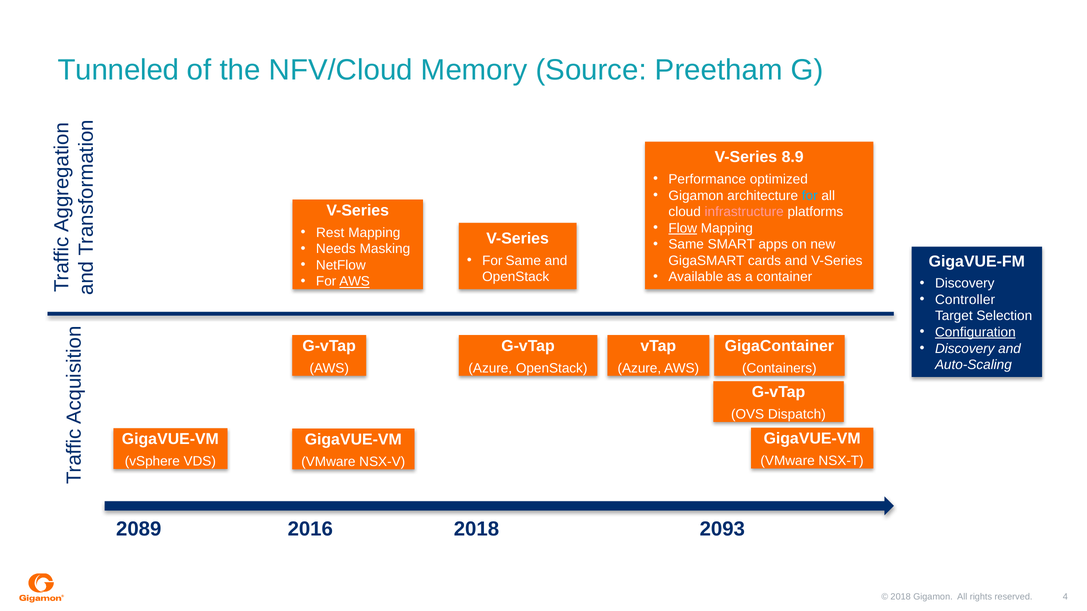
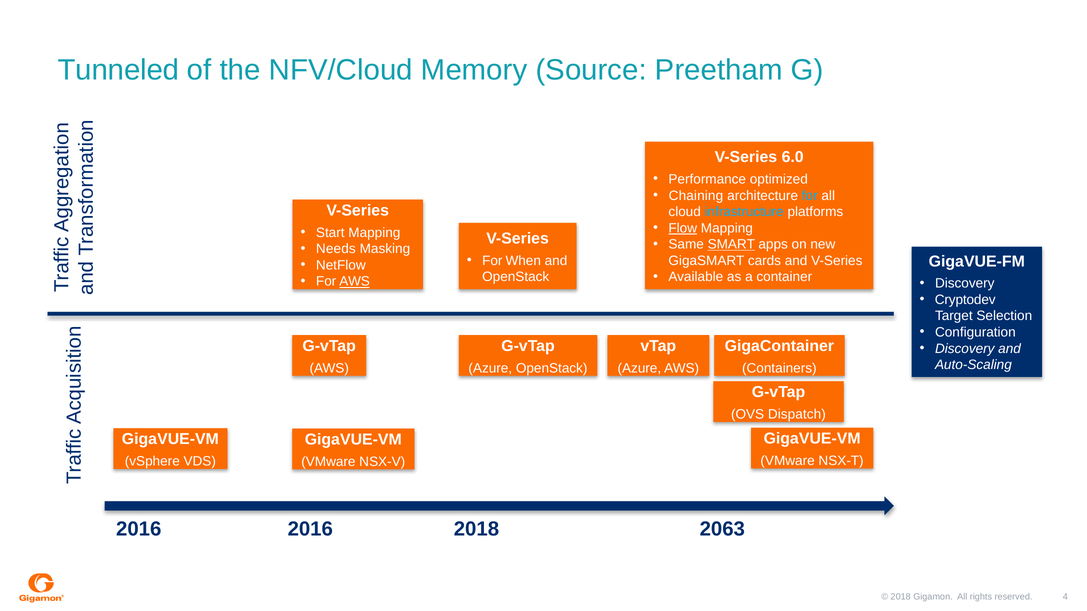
8.9: 8.9 -> 6.0 (793, 157)
Gigamon: Gigamon -> Chaining (696, 196)
infrastructure colour: pink -> light blue (744, 212)
Rest: Rest -> Start (330, 233)
SMART underline: none -> present (731, 245)
For Same: Same -> When (523, 261)
Controller: Controller -> Cryptodev (965, 300)
Configuration underline: present -> none (975, 332)
2089: 2089 -> 2016 (139, 529)
2093: 2093 -> 2063 (722, 529)
